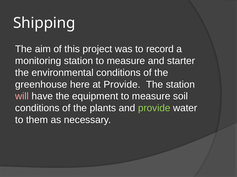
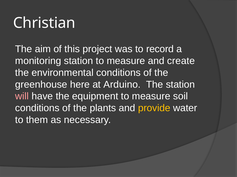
Shipping: Shipping -> Christian (44, 23)
starter: starter -> create (181, 61)
at Provide: Provide -> Arduino (122, 85)
provide colour: light green -> yellow (154, 109)
